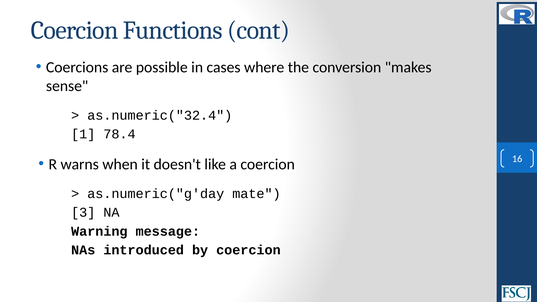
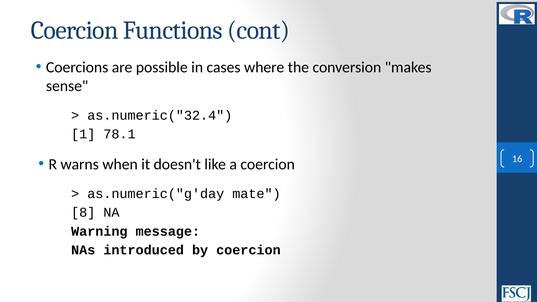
78.4: 78.4 -> 78.1 (119, 134)
3: 3 -> 8 (83, 213)
